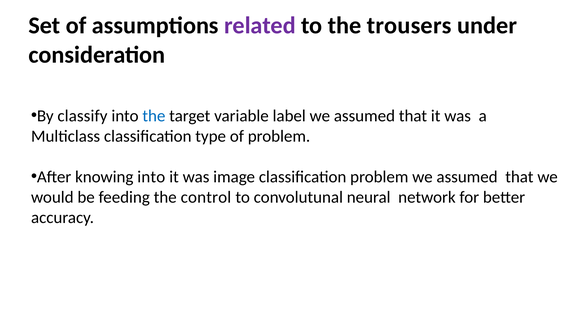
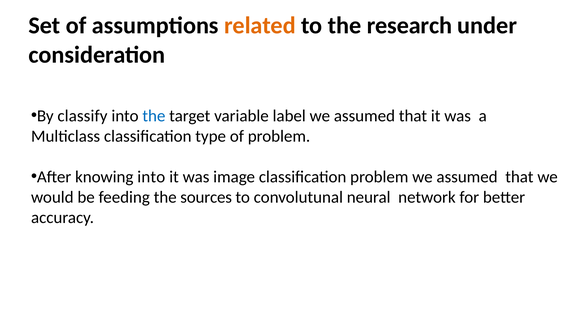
related colour: purple -> orange (260, 26)
trousers: trousers -> research (409, 26)
control: control -> sources (206, 198)
